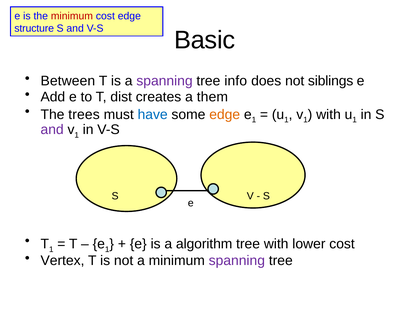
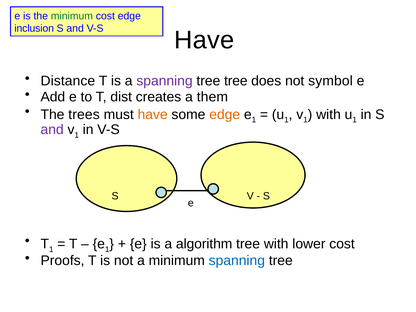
minimum colour: red -> green (72, 16)
structure: structure -> inclusion (34, 28)
Basic: Basic -> Have (204, 40)
Between: Between -> Distance (68, 81)
tree info: info -> tree (236, 81)
siblings: siblings -> symbol (331, 81)
have colour: blue -> orange (153, 115)
Vertex: Vertex -> Proofs (63, 260)
spanning colour: purple -> blue (237, 260)
